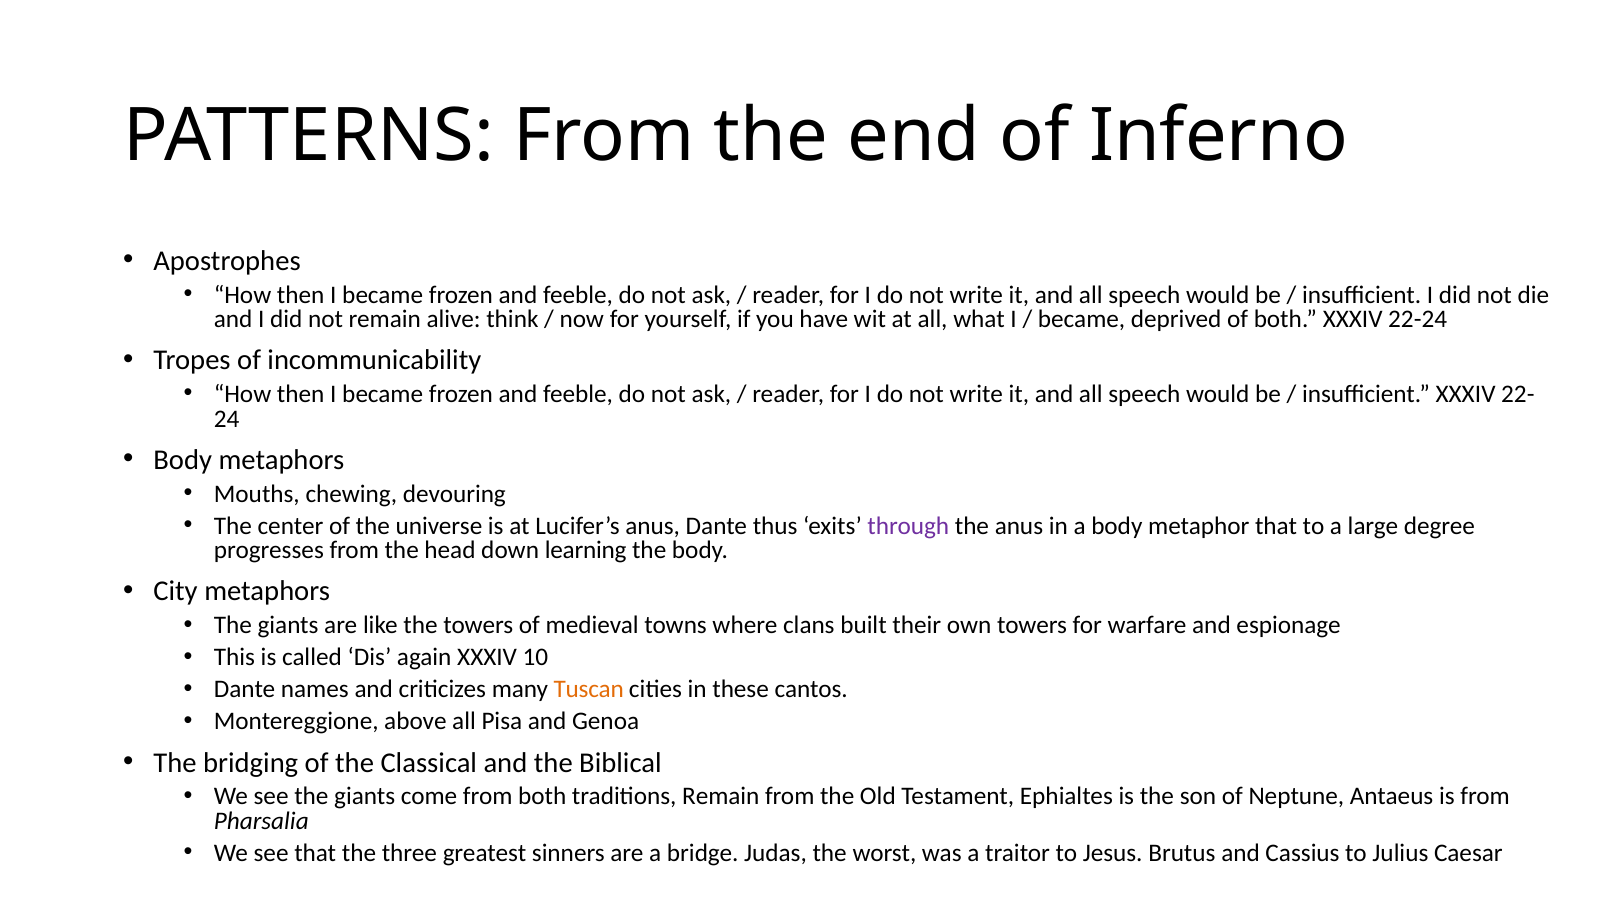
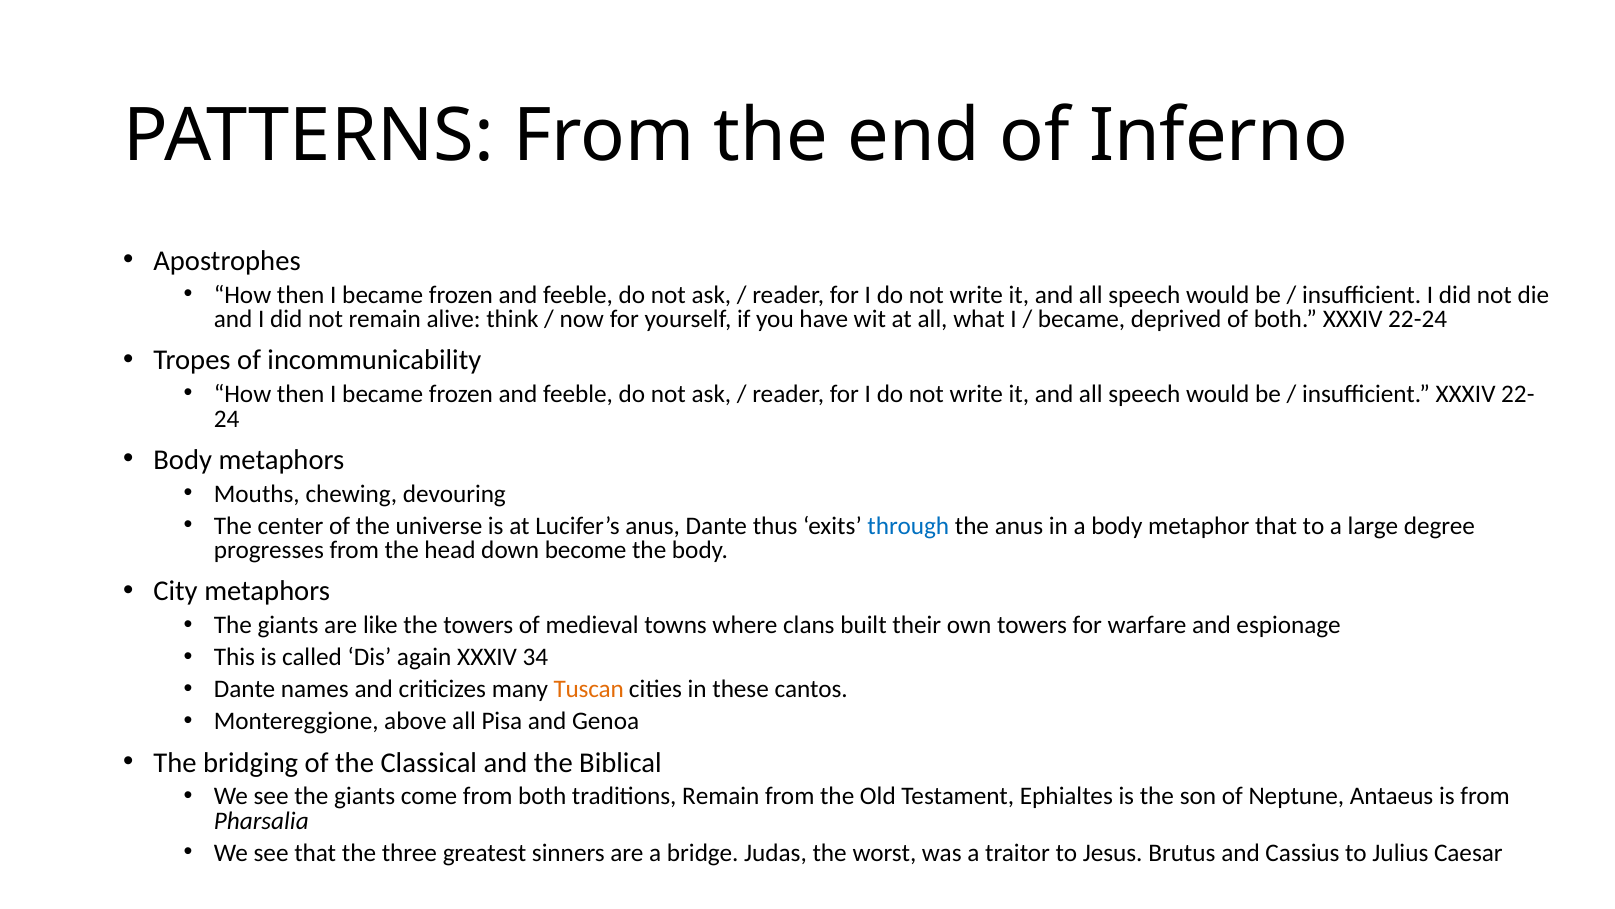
through colour: purple -> blue (908, 525)
learning: learning -> become (586, 550)
10: 10 -> 34 (535, 657)
